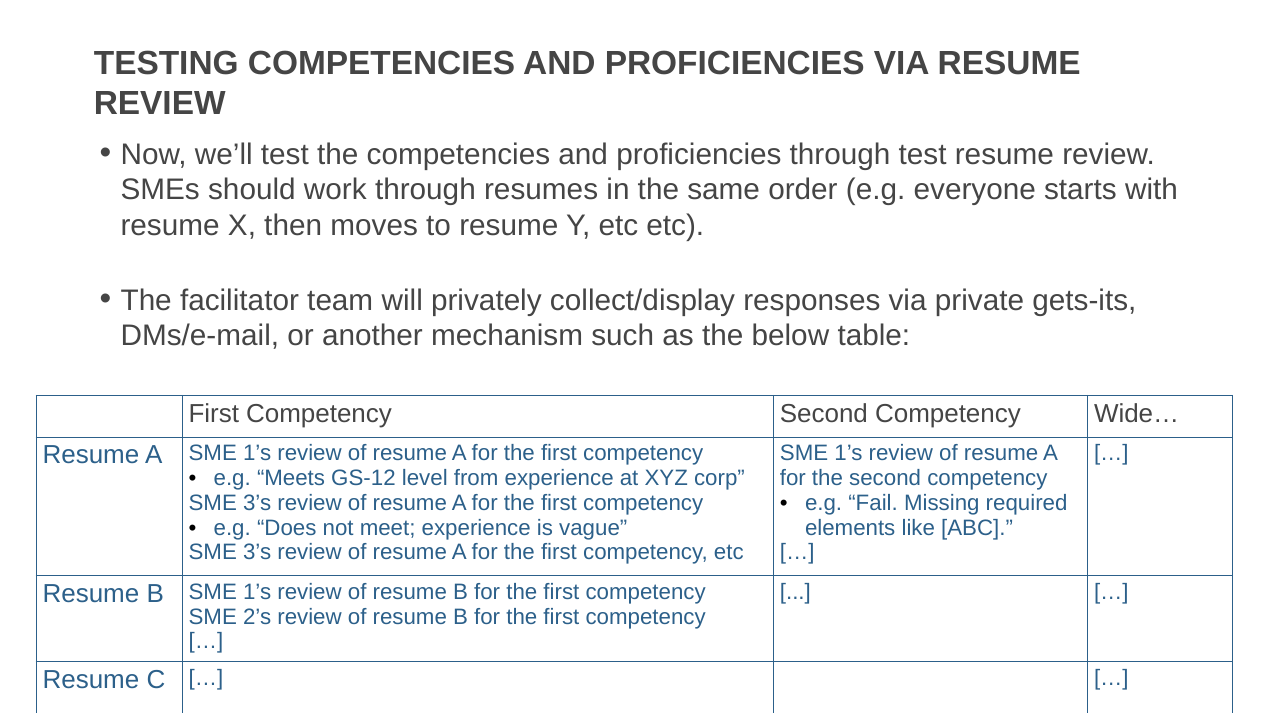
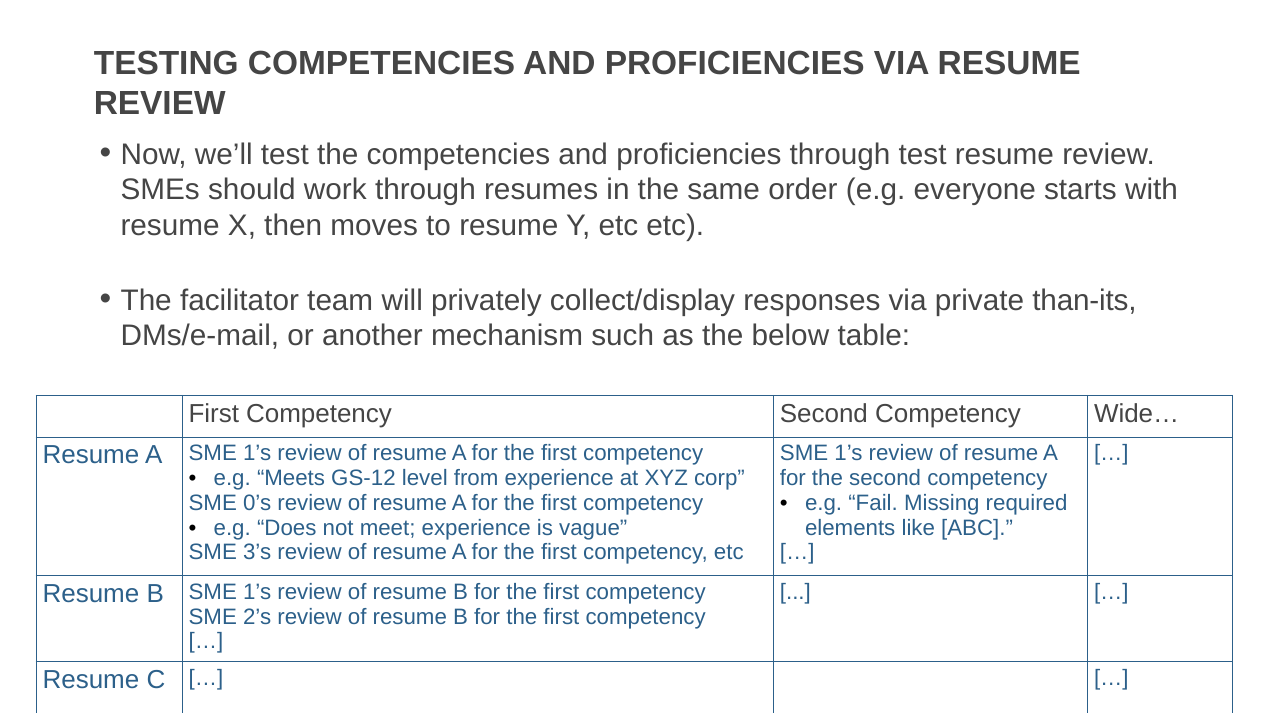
gets-its: gets-its -> than-its (1084, 301)
3’s: 3’s -> 0’s (257, 503)
